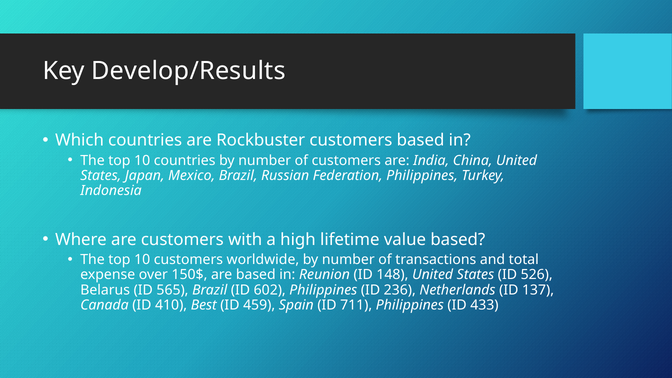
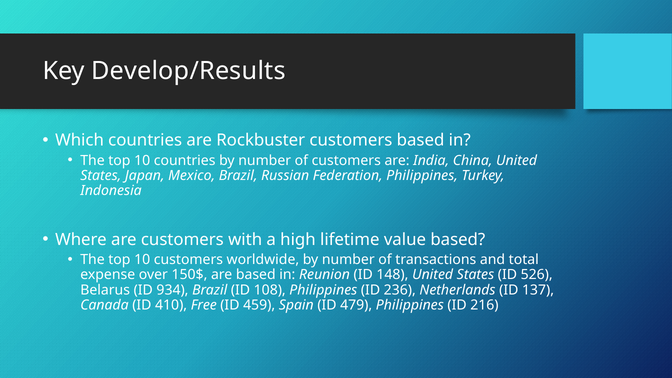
565: 565 -> 934 (172, 290)
602: 602 -> 108 (270, 290)
Best: Best -> Free (204, 305)
711: 711 -> 479 (356, 305)
433: 433 -> 216 (484, 305)
